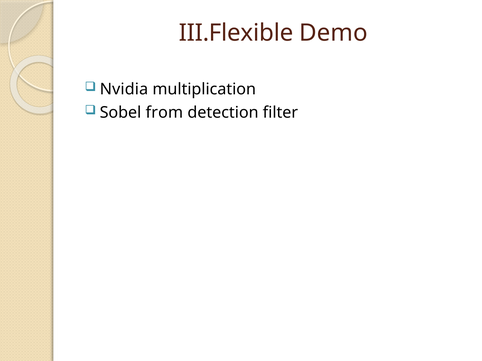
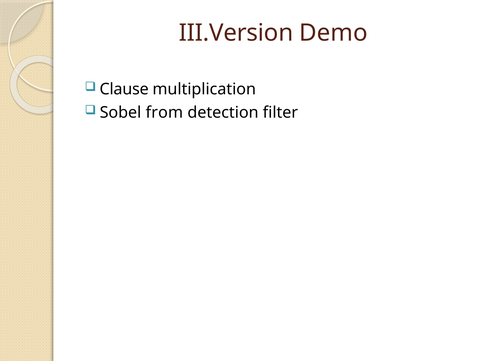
III.Flexible: III.Flexible -> III.Version (236, 33)
Nvidia: Nvidia -> Clause (124, 89)
